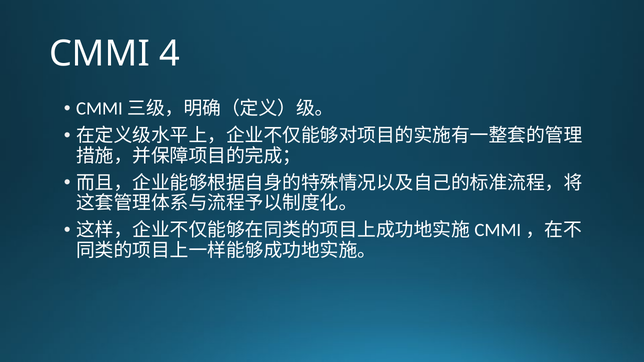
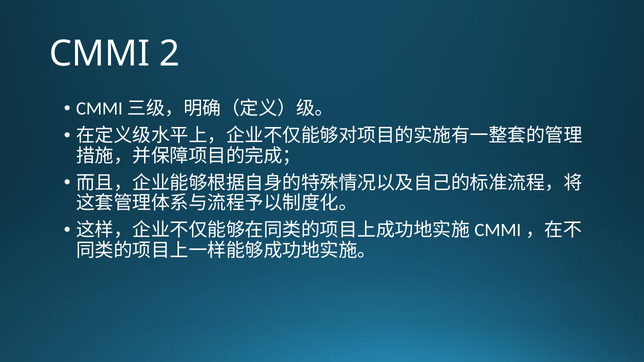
4: 4 -> 2 (170, 54)
